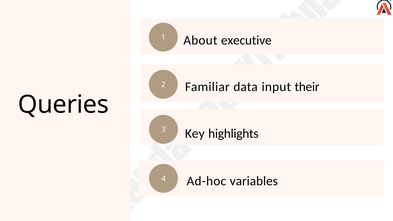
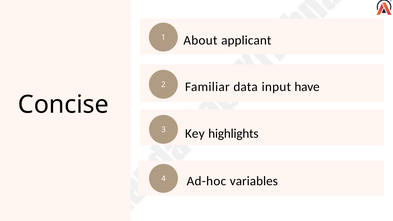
executive: executive -> applicant (246, 40)
their: their -> have (307, 87)
Queries: Queries -> Concise (63, 105)
